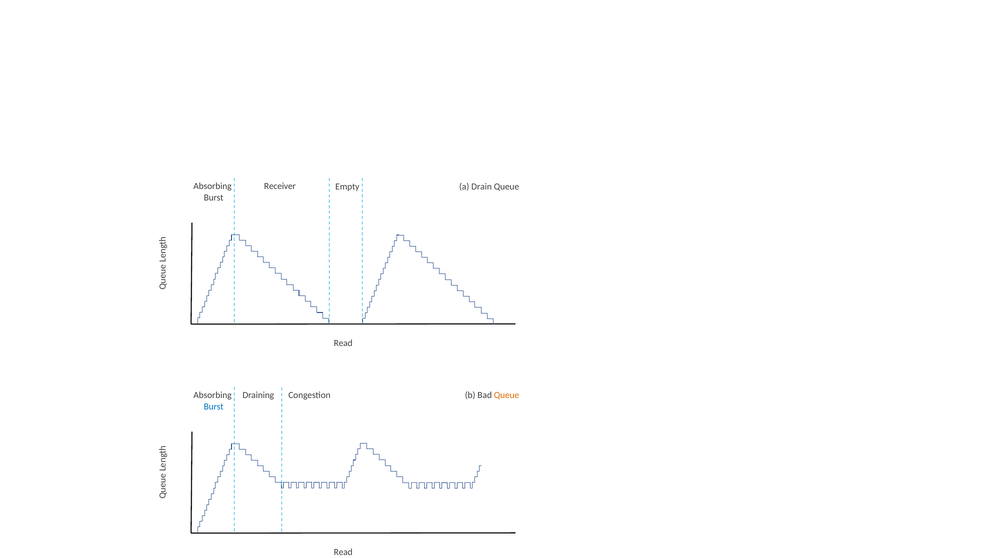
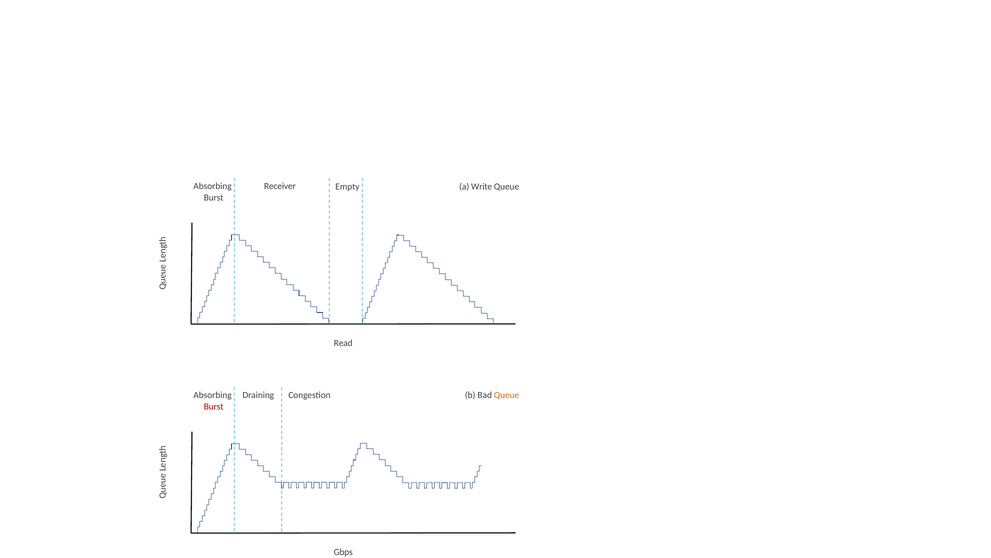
Drain: Drain -> Write (482, 186)
Burst colour: blue -> red (214, 406)
Read: Read -> Gbps (343, 552)
